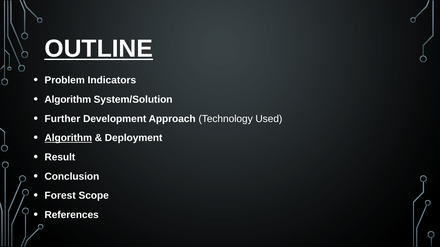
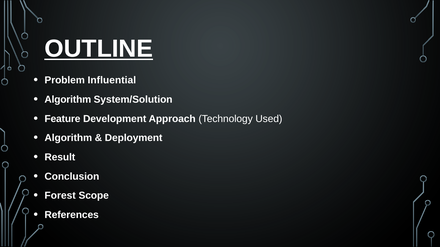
Indicators: Indicators -> Influential (112, 80)
Further: Further -> Feature (62, 119)
Algorithm underline: present -> none (68, 138)
